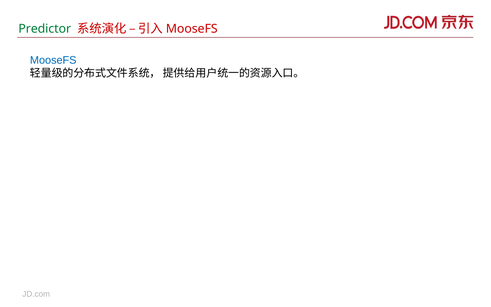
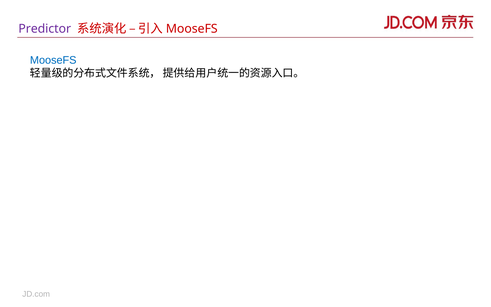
Predictor colour: green -> purple (45, 29)
